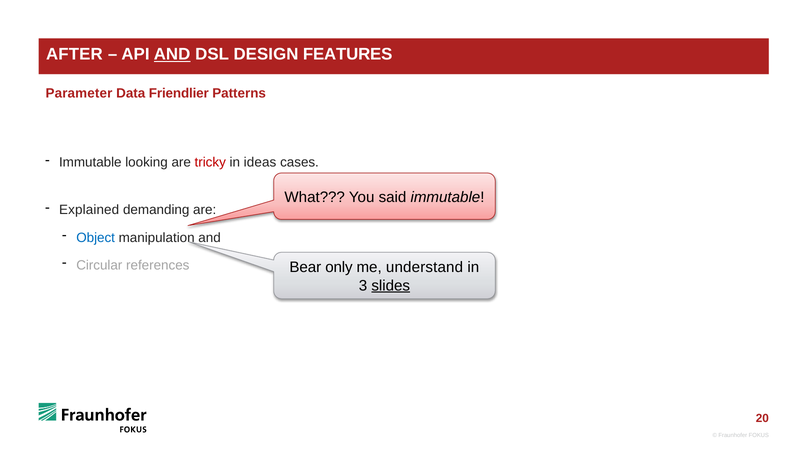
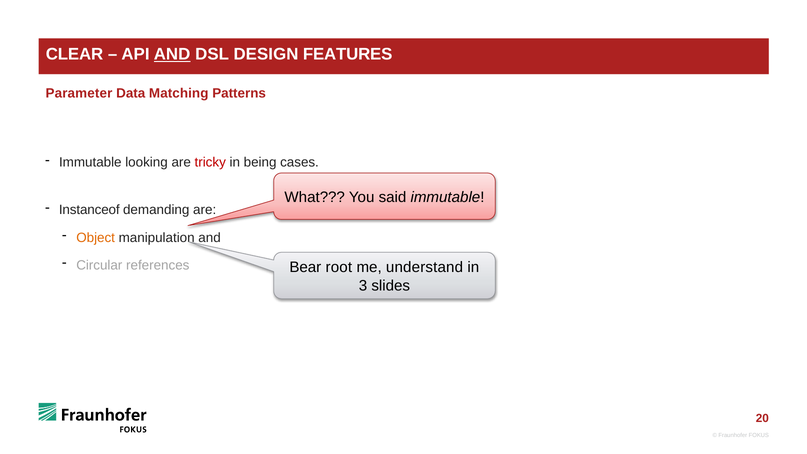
AFTER: AFTER -> CLEAR (75, 54)
Friendlier: Friendlier -> Matching (179, 93)
ideas: ideas -> being (260, 162)
Explained: Explained -> Instanceof (89, 210)
Object colour: blue -> orange (96, 238)
only: only -> root (339, 267)
slides underline: present -> none (391, 286)
